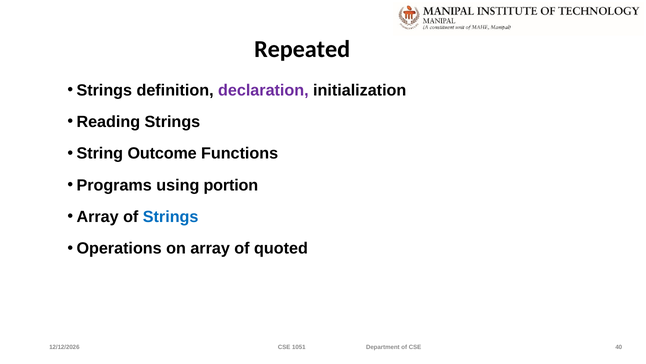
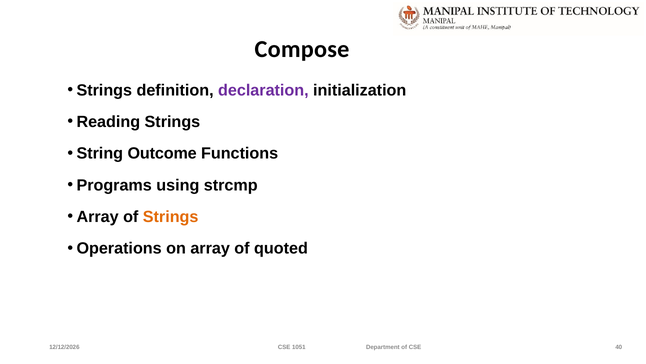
Repeated: Repeated -> Compose (302, 49)
portion: portion -> strcmp (231, 185)
Strings colour: blue -> orange (171, 217)
